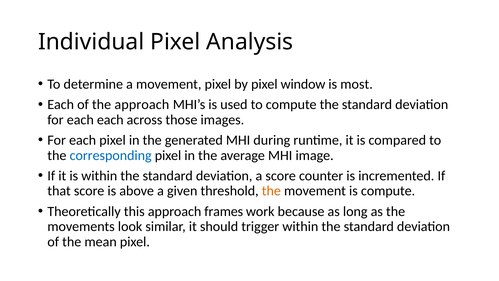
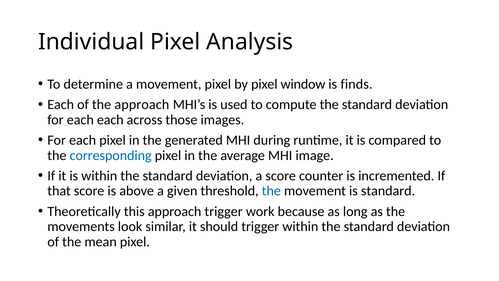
most: most -> finds (357, 84)
the colour: orange -> blue (271, 191)
is compute: compute -> standard (388, 191)
approach frames: frames -> trigger (224, 211)
